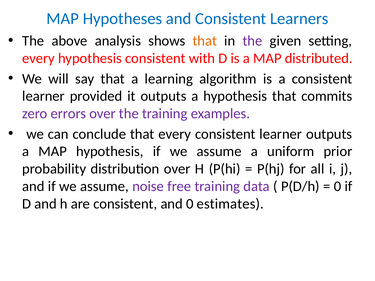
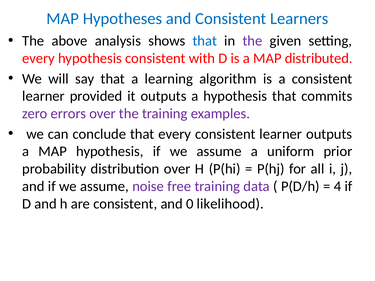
that colour: orange -> blue (205, 41)
0: 0 -> 4 (338, 186)
estimates: estimates -> likelihood (230, 204)
